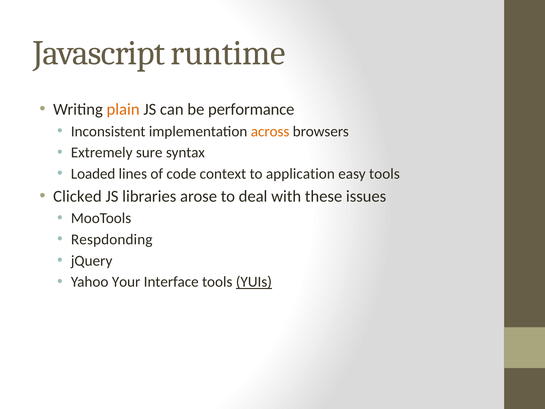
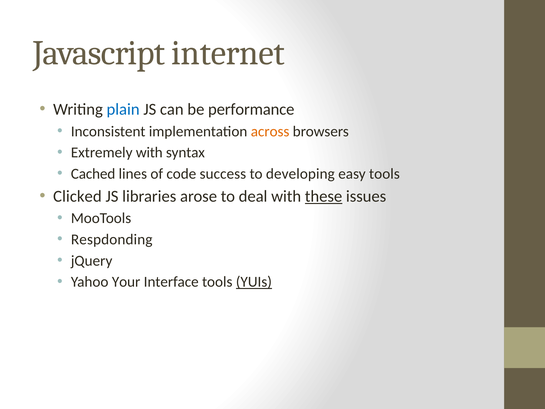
runtime: runtime -> internet (228, 53)
plain colour: orange -> blue (123, 109)
Extremely sure: sure -> with (149, 152)
Loaded: Loaded -> Cached (93, 174)
context: context -> success (223, 174)
application: application -> developing (300, 174)
these underline: none -> present (324, 196)
